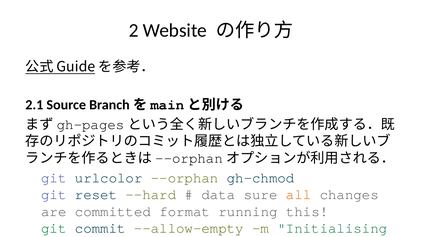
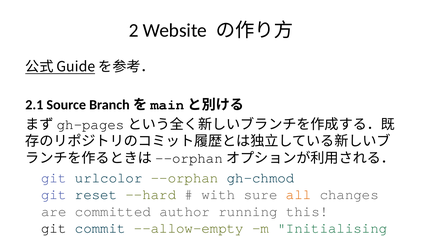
data: data -> with (218, 195)
format: format -> author (185, 212)
git colour: green -> black (54, 229)
